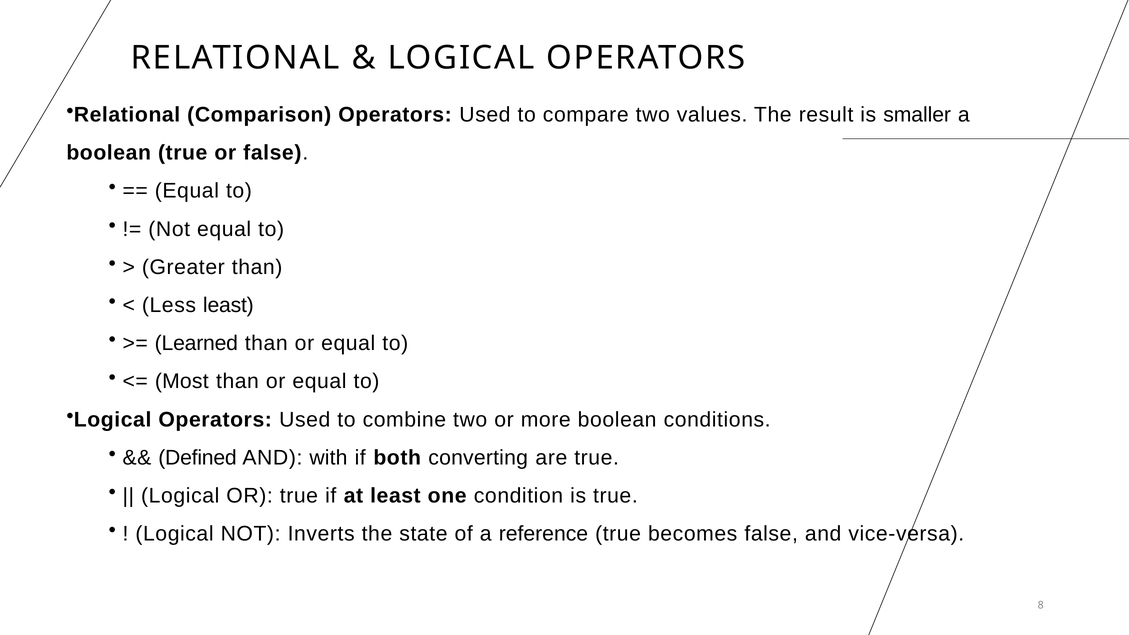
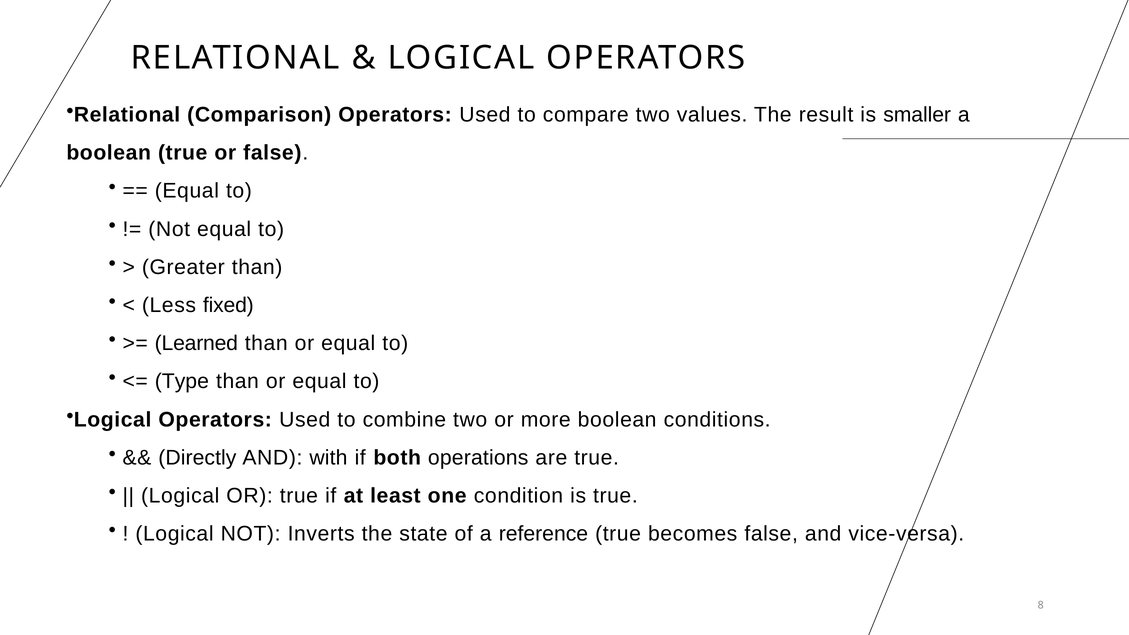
Less least: least -> fixed (228, 305)
Most: Most -> Type (182, 381)
Defined: Defined -> Directly (197, 458)
converting: converting -> operations (478, 458)
